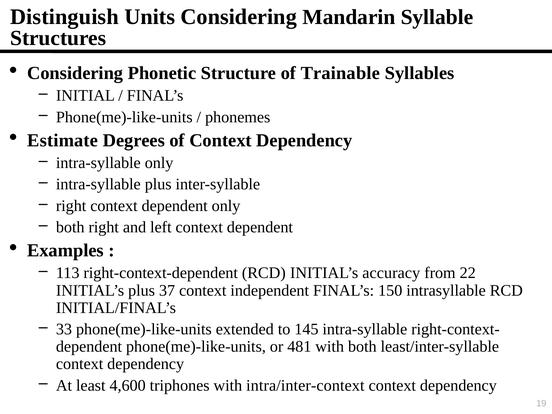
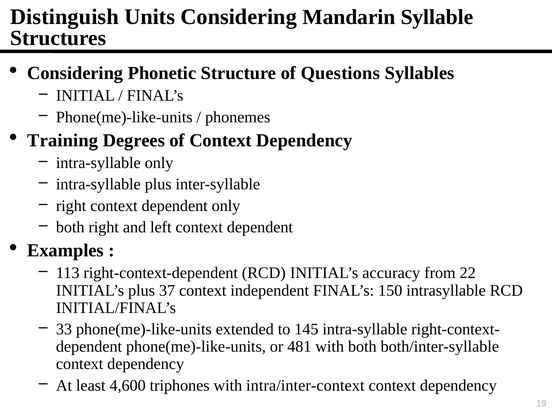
Trainable: Trainable -> Questions (340, 73)
Estimate: Estimate -> Training (63, 140)
least/inter-syllable: least/inter-syllable -> both/inter-syllable (440, 347)
